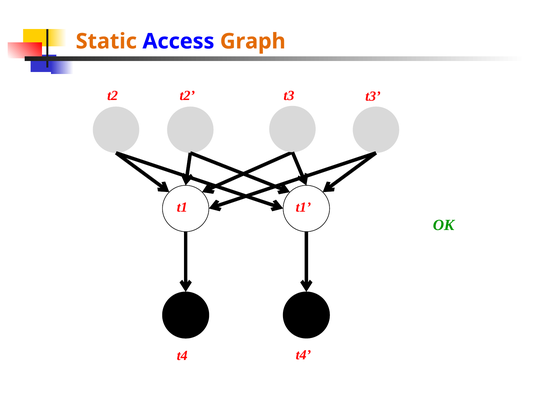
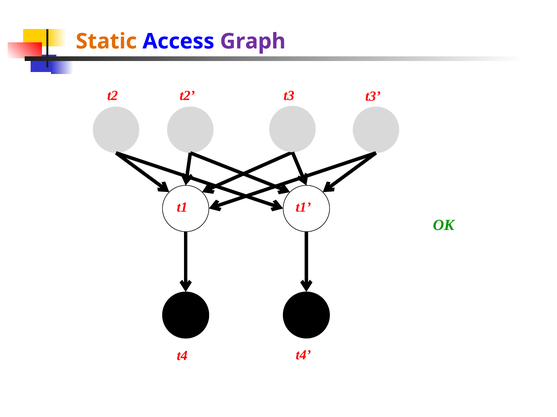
Graph colour: orange -> purple (253, 41)
